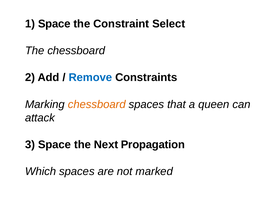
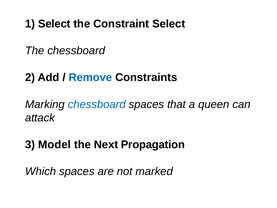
1 Space: Space -> Select (54, 24)
chessboard colour: orange -> blue (97, 104)
3 Space: Space -> Model (54, 144)
